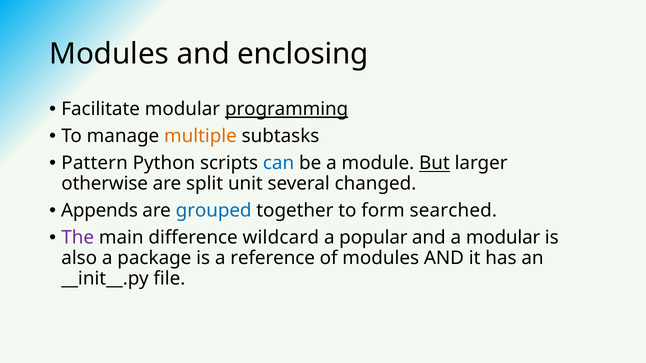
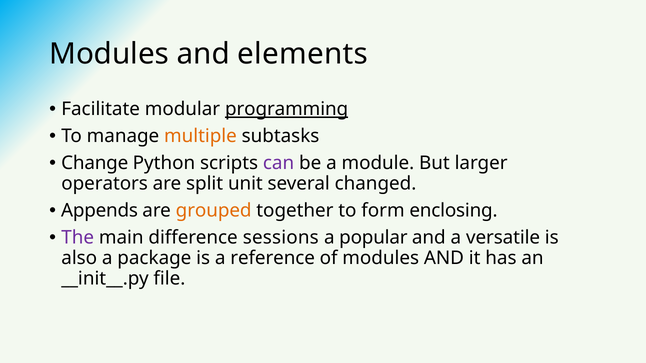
enclosing: enclosing -> elements (303, 54)
Pattern: Pattern -> Change (95, 163)
can colour: blue -> purple (279, 163)
But underline: present -> none (434, 163)
otherwise: otherwise -> operators (105, 184)
grouped colour: blue -> orange (214, 211)
searched: searched -> enclosing (453, 211)
wildcard: wildcard -> sessions (281, 238)
a modular: modular -> versatile (503, 238)
